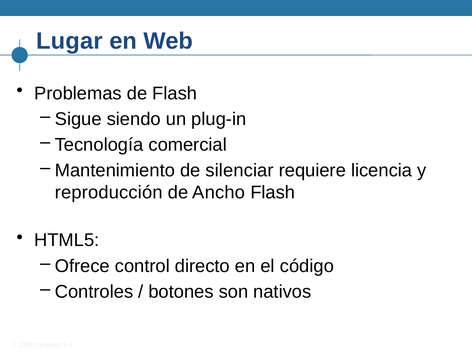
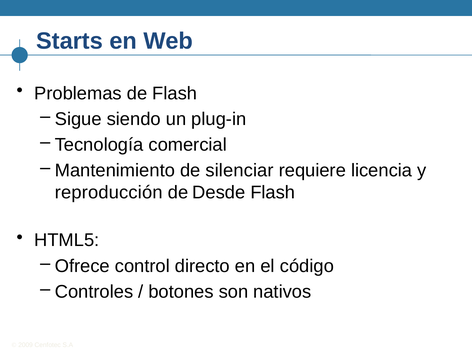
Lugar: Lugar -> Starts (70, 41)
Ancho: Ancho -> Desde (219, 193)
